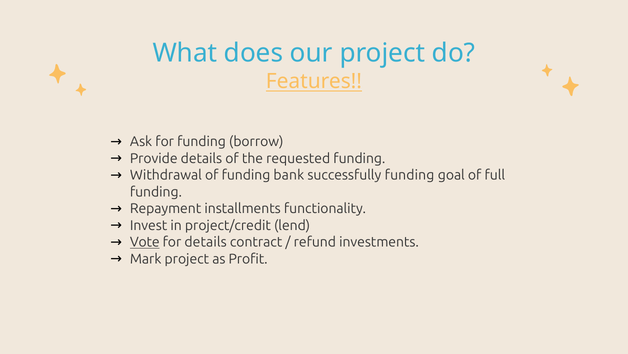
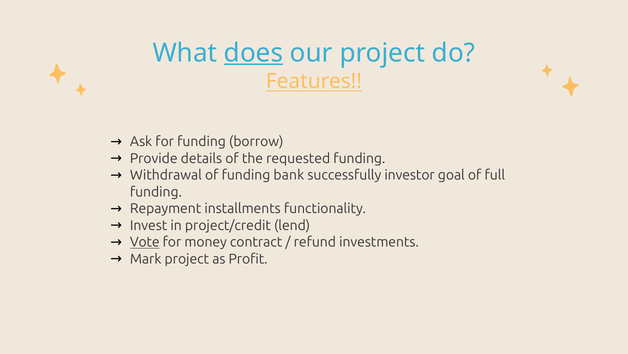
does underline: none -> present (254, 53)
successfully funding: funding -> investor (410, 175)
for details: details -> money (206, 242)
